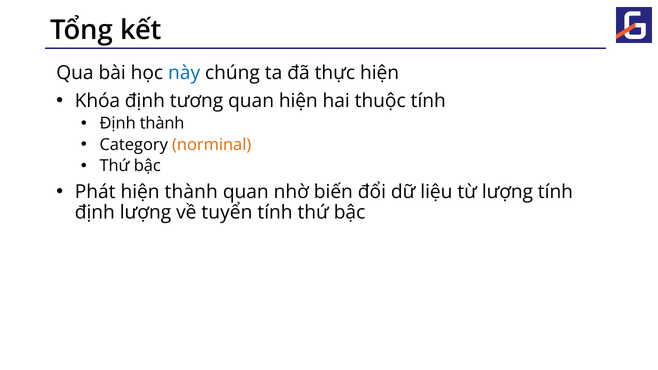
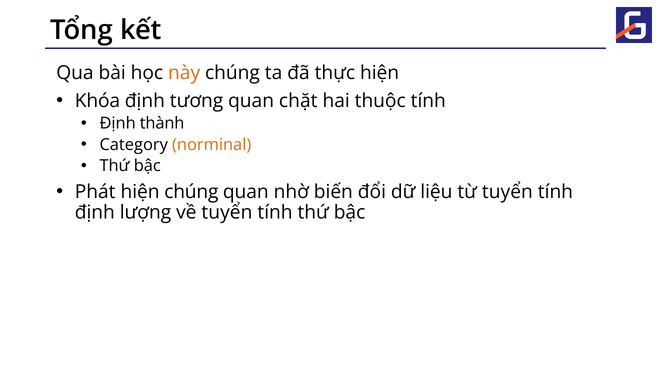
này colour: blue -> orange (184, 73)
quan hiện: hiện -> chặt (298, 101)
hiện thành: thành -> chúng (191, 192)
từ lượng: lượng -> tuyển (507, 192)
